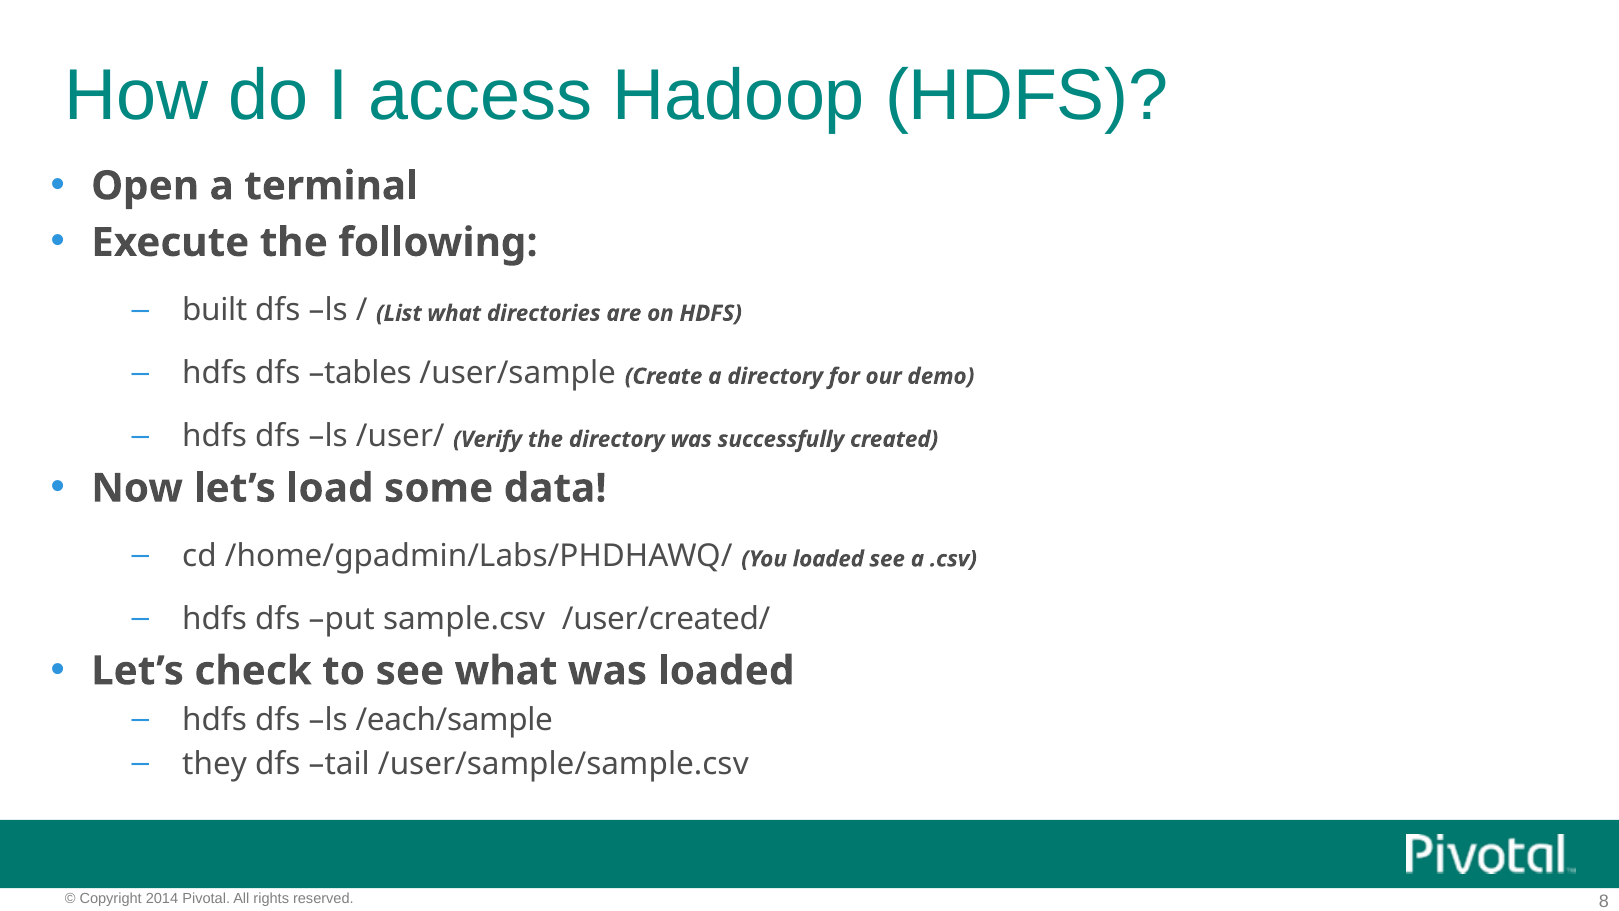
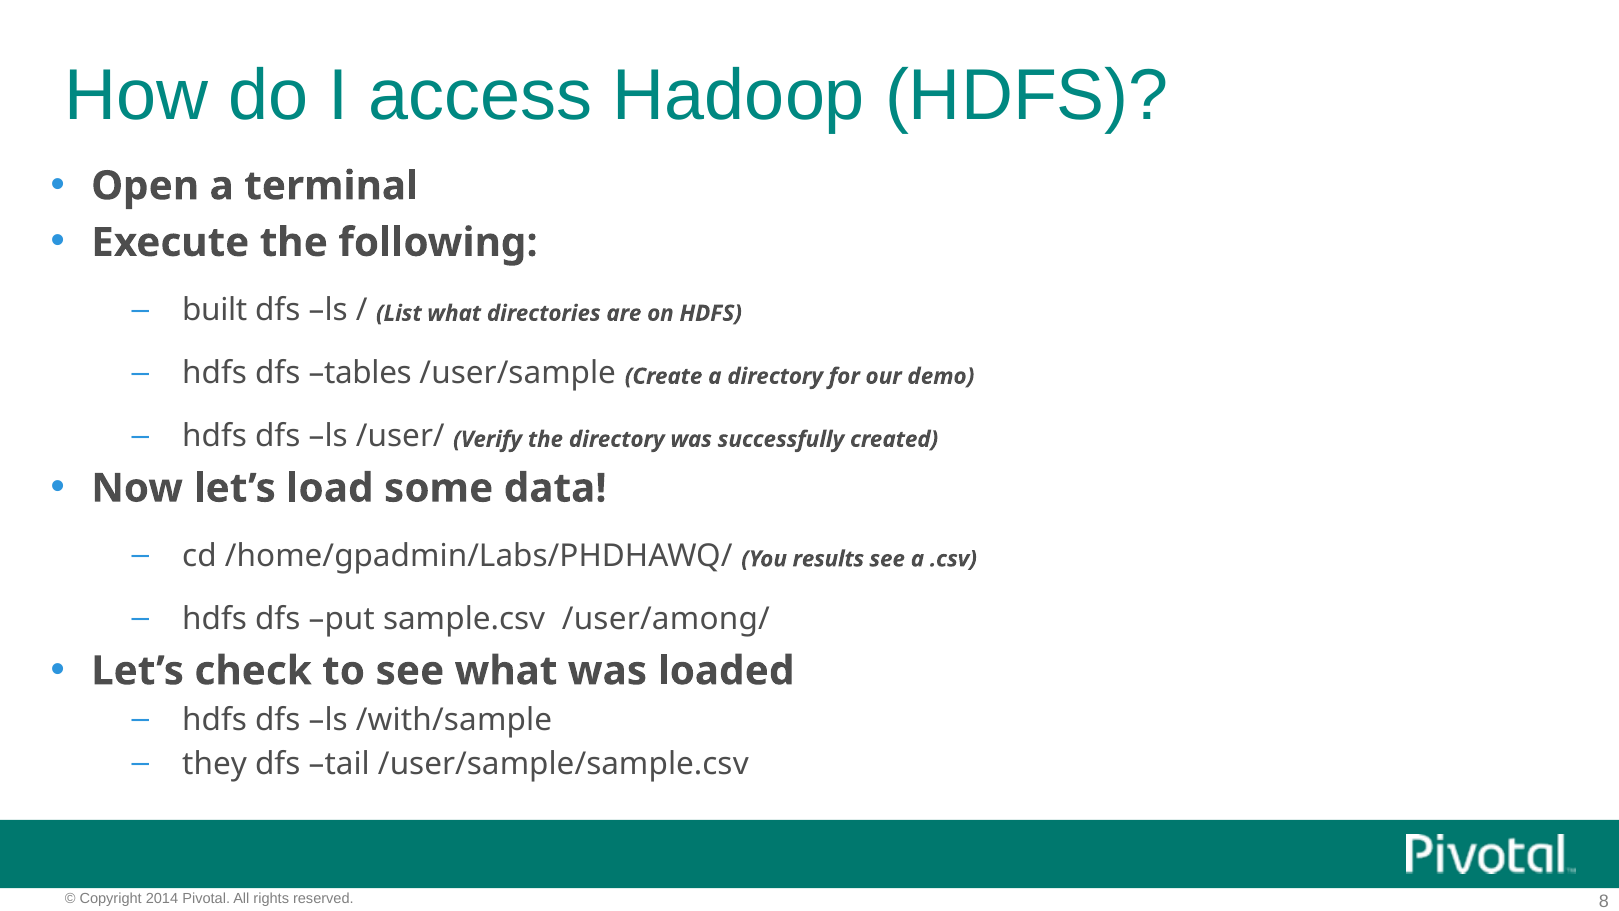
You loaded: loaded -> results (828, 559)
/user/created/: /user/created/ -> /user/among/ (666, 619)
/each/sample: /each/sample -> /with/sample (454, 720)
